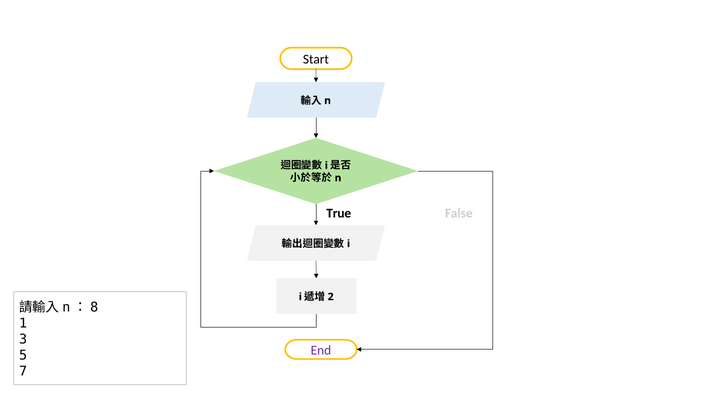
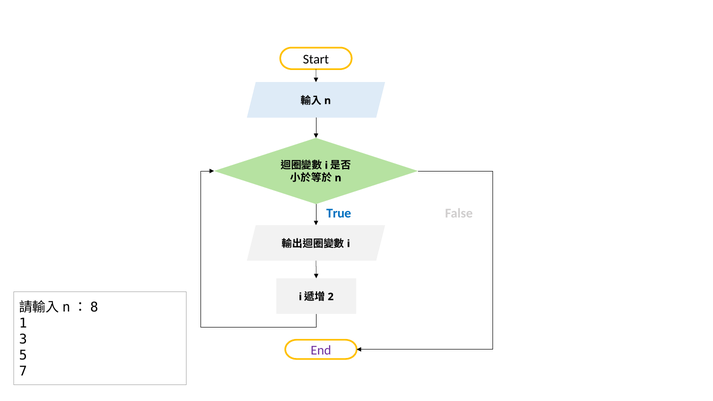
True colour: black -> blue (339, 214)
